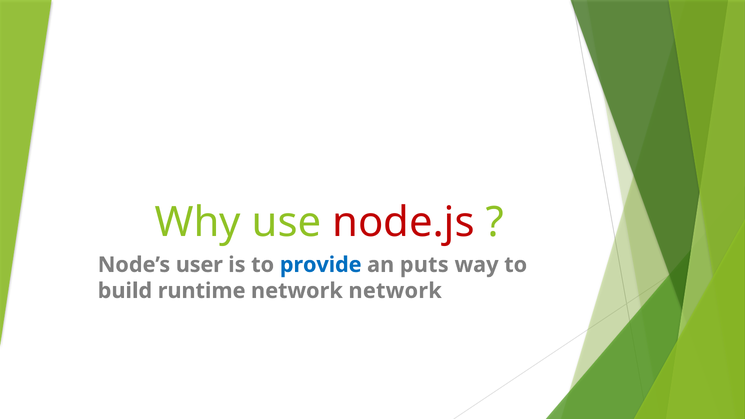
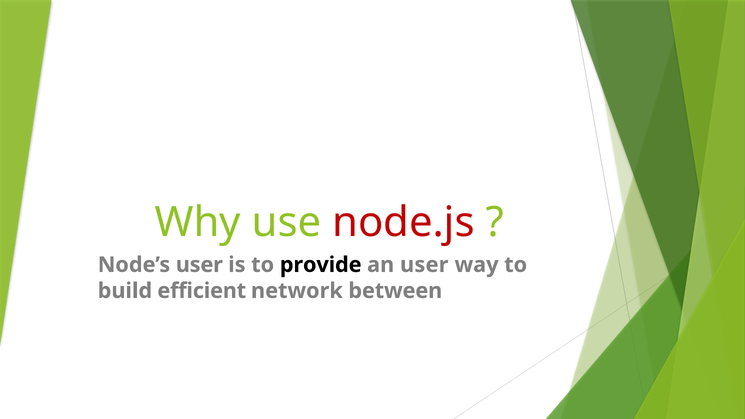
provide colour: blue -> black (321, 265)
an puts: puts -> user (424, 265)
runtime: runtime -> efficient (202, 291)
network network: network -> between (395, 291)
